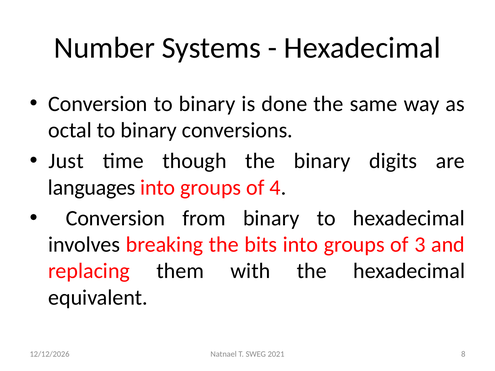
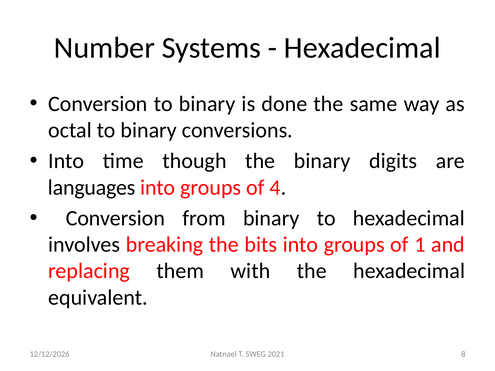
Just: Just -> Into (66, 161)
3: 3 -> 1 (420, 245)
